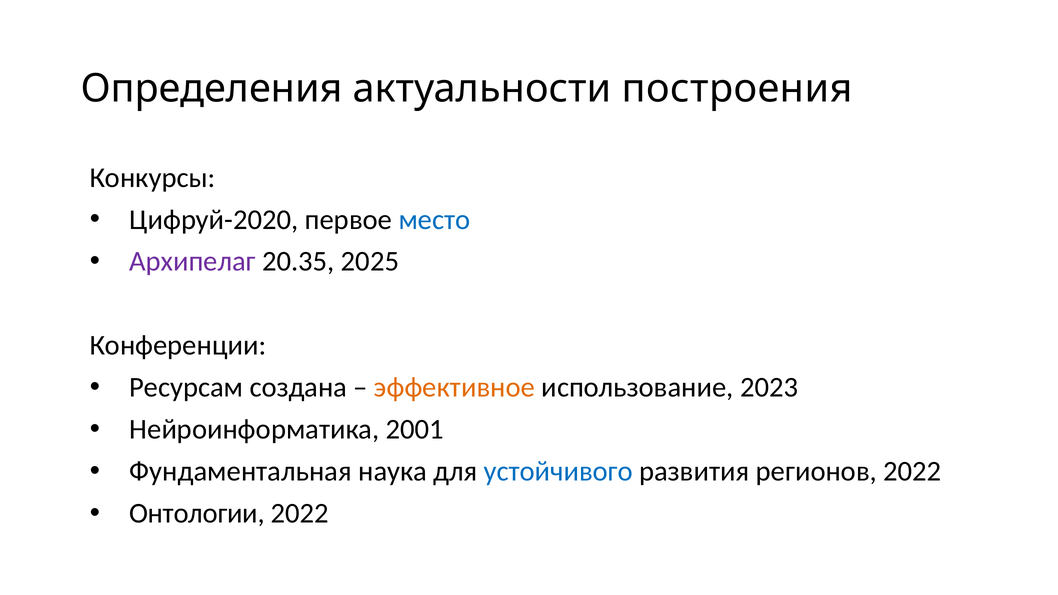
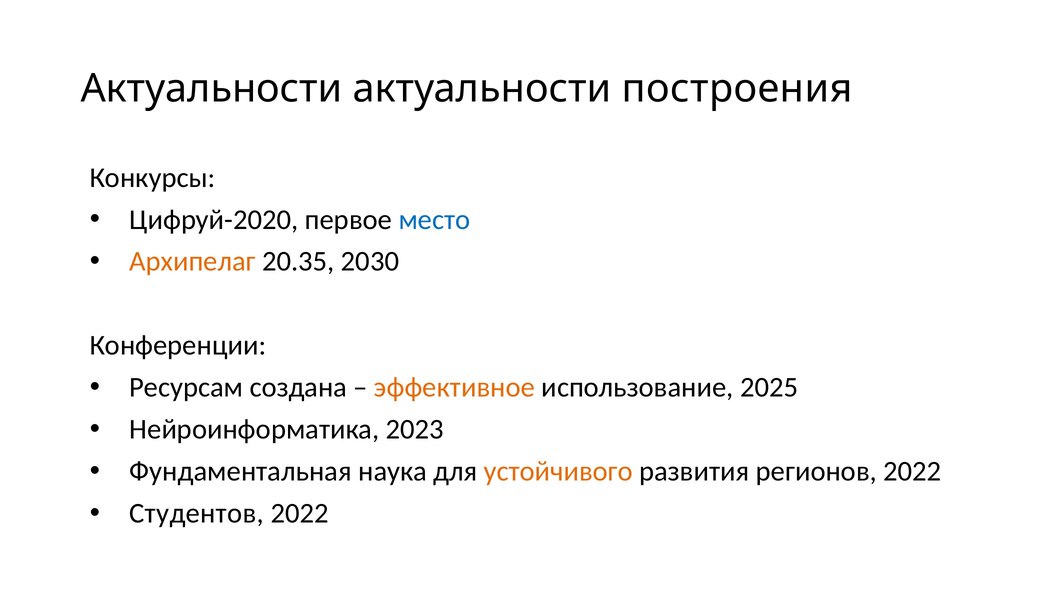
Определения: Определения -> Актуальности (212, 89)
Архипелаг colour: purple -> orange (193, 262)
2025: 2025 -> 2030 (370, 262)
2023: 2023 -> 2025 (769, 387)
2001: 2001 -> 2023 (415, 429)
устойчивого colour: blue -> orange (558, 471)
Онтологии: Онтологии -> Студентов (197, 513)
